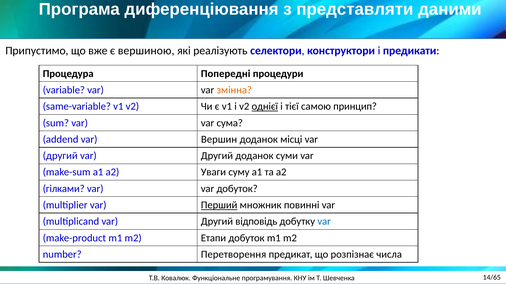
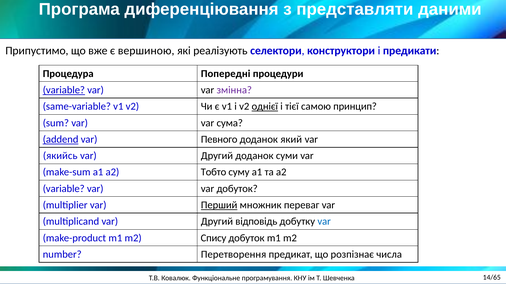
variable underline: none -> present (64, 90)
змінна colour: orange -> purple (234, 90)
addend underline: none -> present (61, 140)
Вершин: Вершин -> Певного (219, 140)
місці: місці -> який (291, 140)
другий: другий -> якийсь (60, 156)
Уваги: Уваги -> Тобто (214, 173)
гілками: гілками -> variable (64, 189)
повинні: повинні -> переваг (302, 205)
Етапи: Етапи -> Спису (214, 238)
